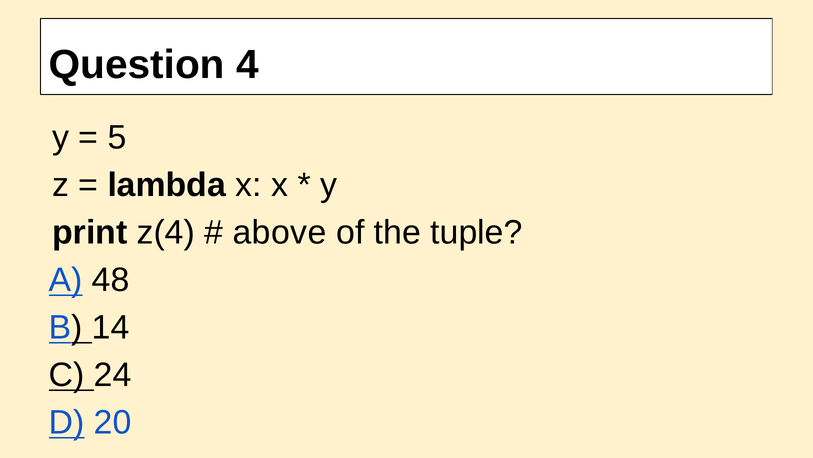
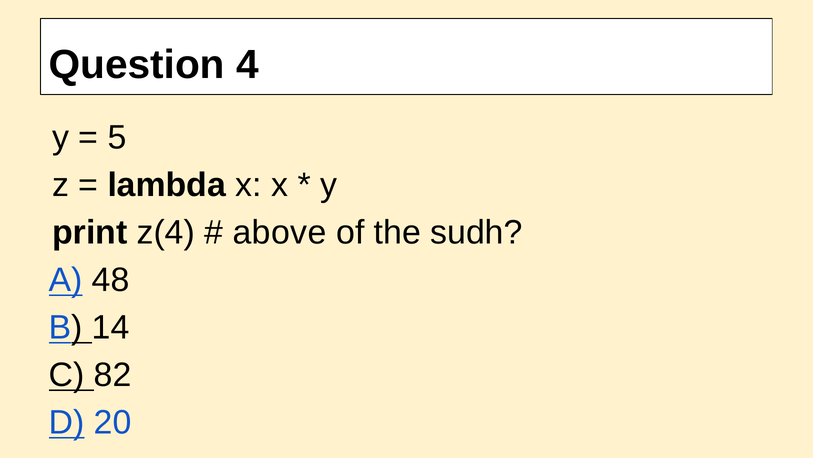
tuple: tuple -> sudh (476, 232)
24: 24 -> 82 (113, 375)
